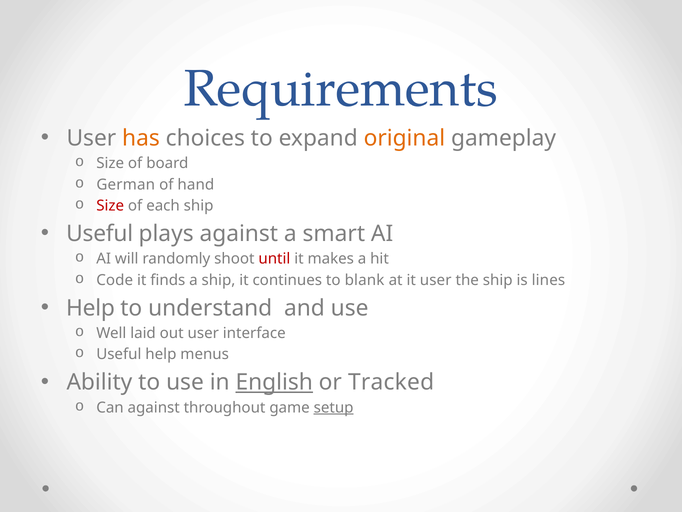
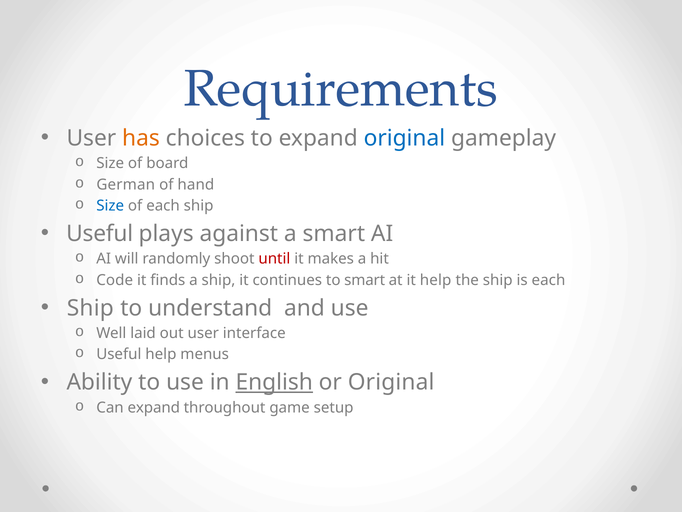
original colour: orange -> blue (404, 138)
Size colour: red -> blue (110, 206)
to blank: blank -> smart (365, 280)
it user: user -> help (436, 280)
is lines: lines -> each (548, 280)
Help: Help -> Ship (90, 308)
or Tracked: Tracked -> Original (391, 382)
Can against: against -> expand (154, 407)
setup underline: present -> none (334, 407)
